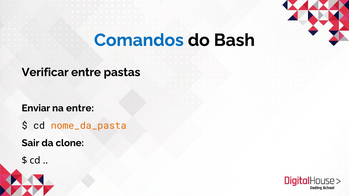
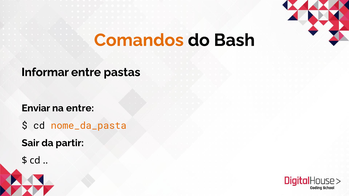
Comandos colour: blue -> orange (139, 40)
Verificar: Verificar -> Informar (45, 72)
clone: clone -> partir (70, 143)
